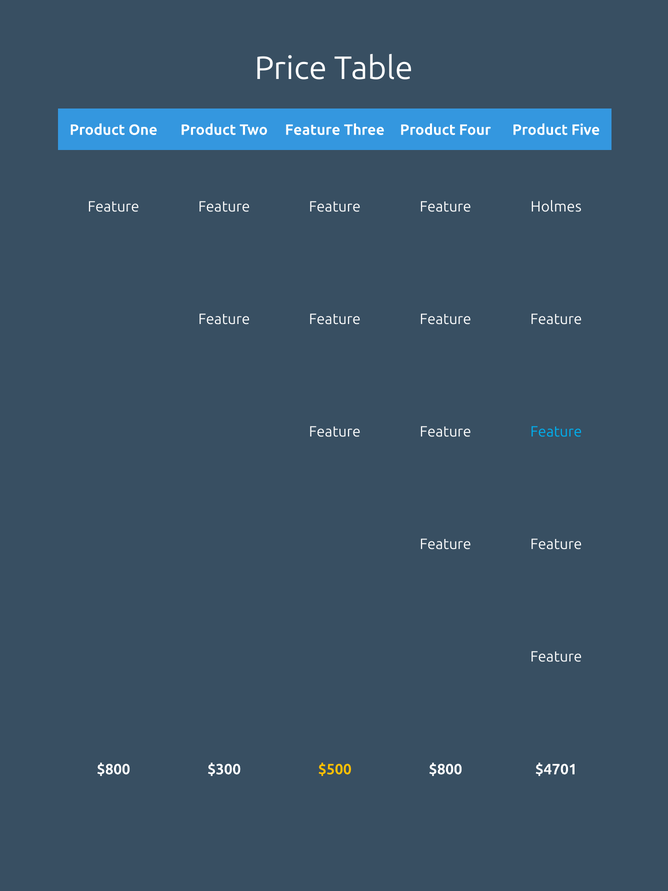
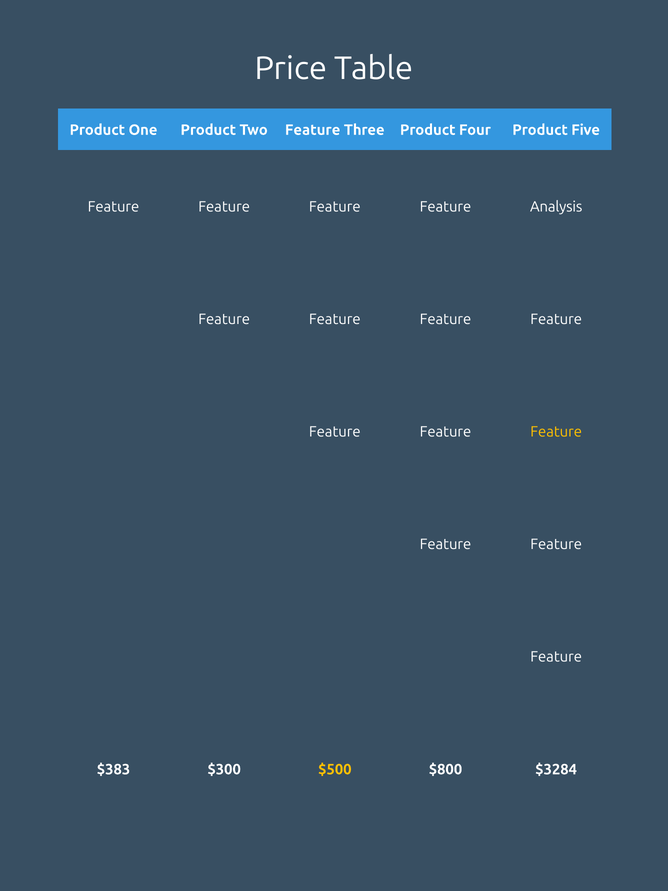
Holmes: Holmes -> Analysis (556, 207)
Feature colour: light blue -> yellow (556, 432)
$800: $800 -> $383 (113, 769)
$4701: $4701 -> $3284 (556, 769)
